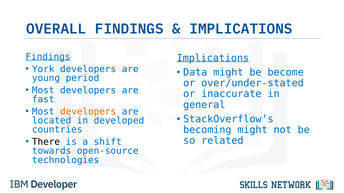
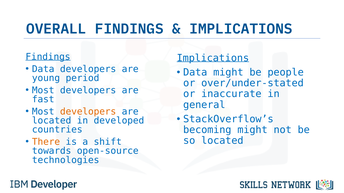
York: York -> Data (43, 69)
become: become -> people (286, 73)
so related: related -> located (222, 141)
There colour: black -> orange (46, 142)
